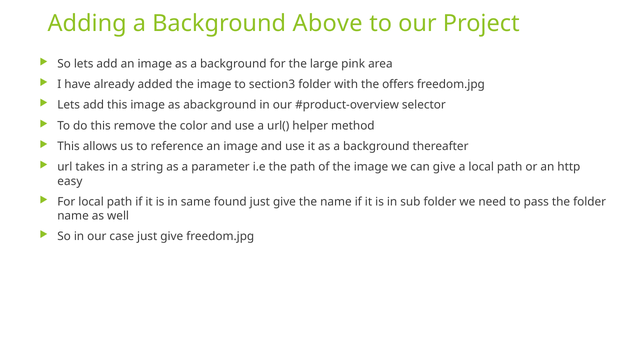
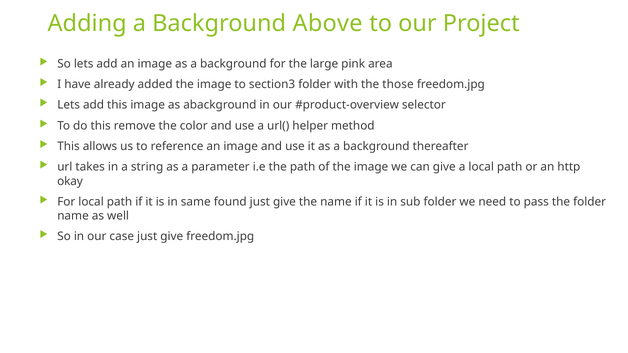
offers: offers -> those (398, 84)
easy: easy -> okay (70, 181)
